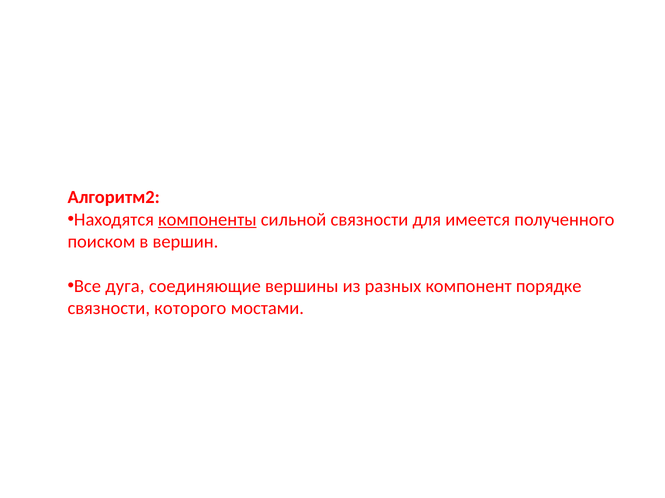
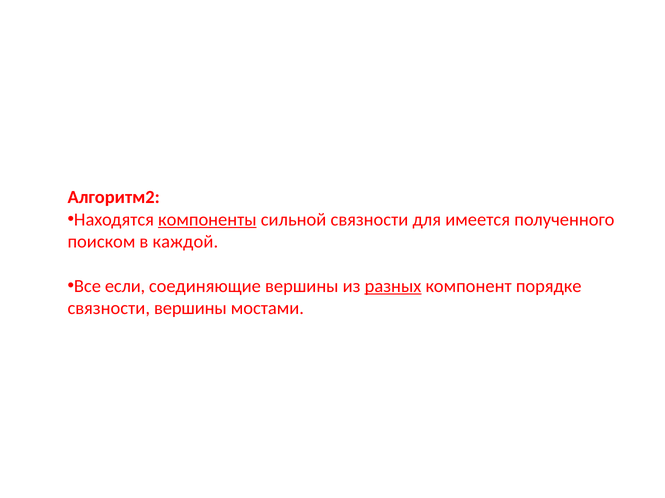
вершин: вершин -> каждой (185, 242)
дуга: дуга -> если (125, 287)
разных underline: none -> present (393, 287)
связности которого: которого -> вершины (190, 309)
